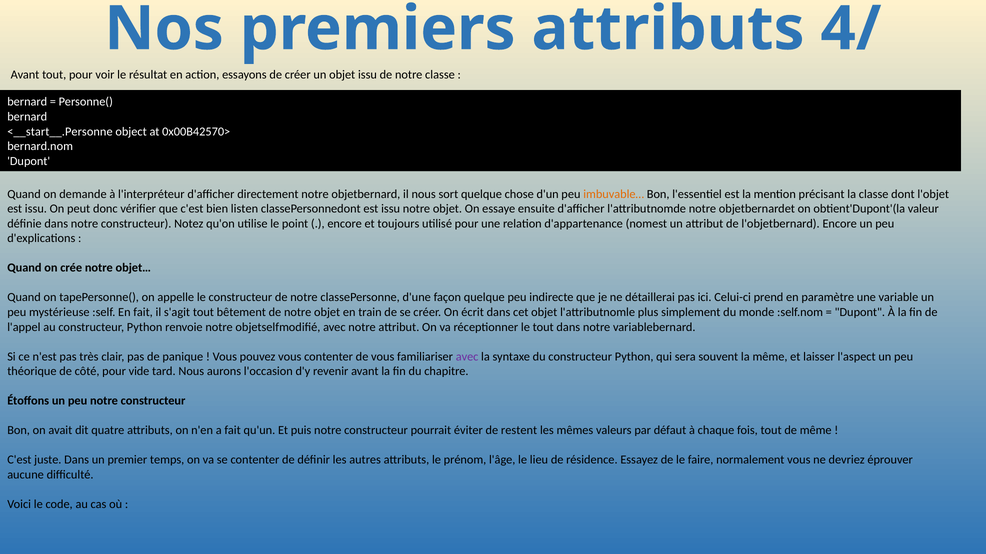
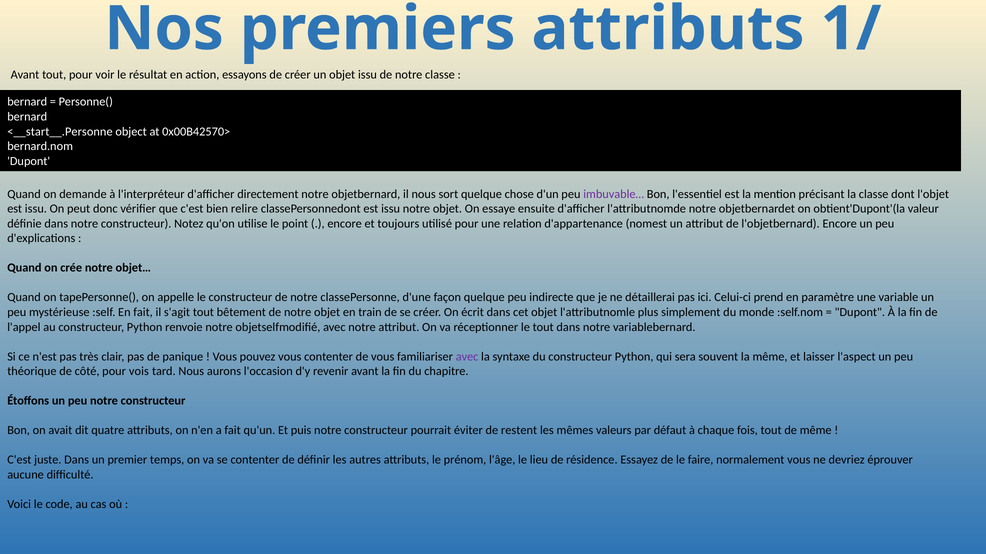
4/: 4/ -> 1/ (851, 29)
imbuvable… colour: orange -> purple (614, 194)
listen: listen -> relire (244, 209)
vide: vide -> vois (139, 372)
